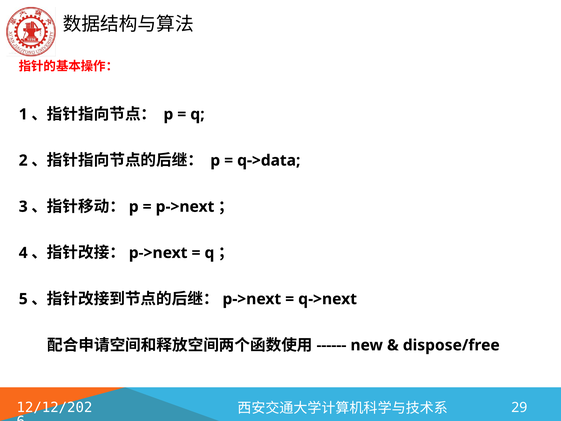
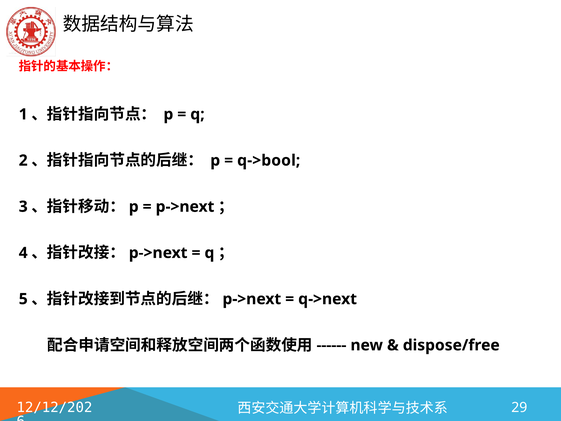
q->data: q->data -> q->bool (269, 160)
